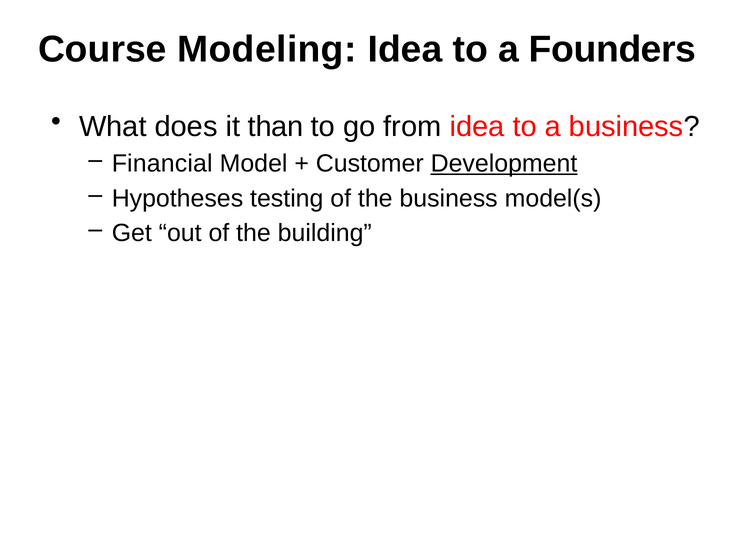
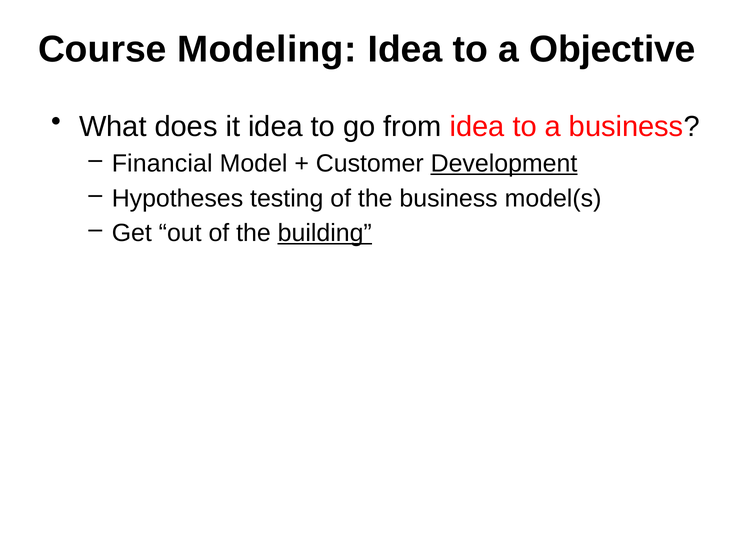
Founders: Founders -> Objective (612, 49)
it than: than -> idea (275, 127)
building underline: none -> present (325, 233)
